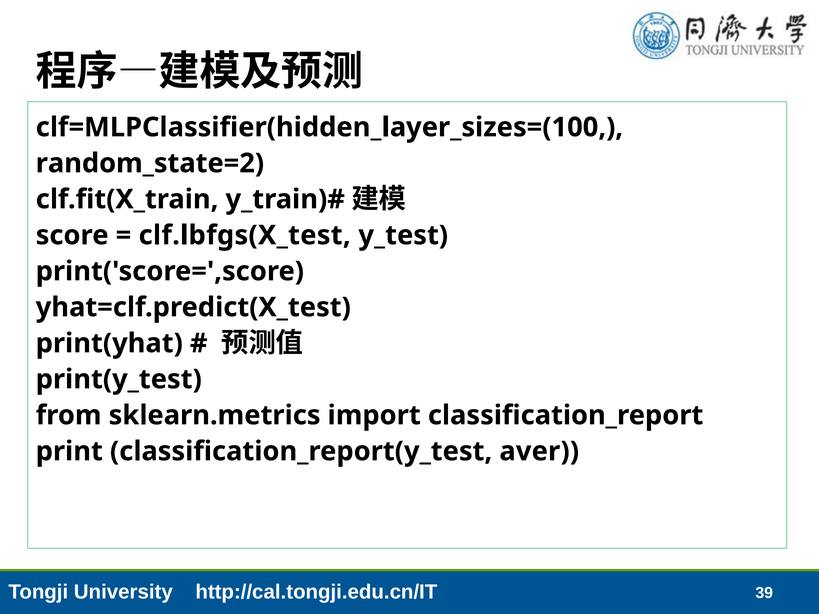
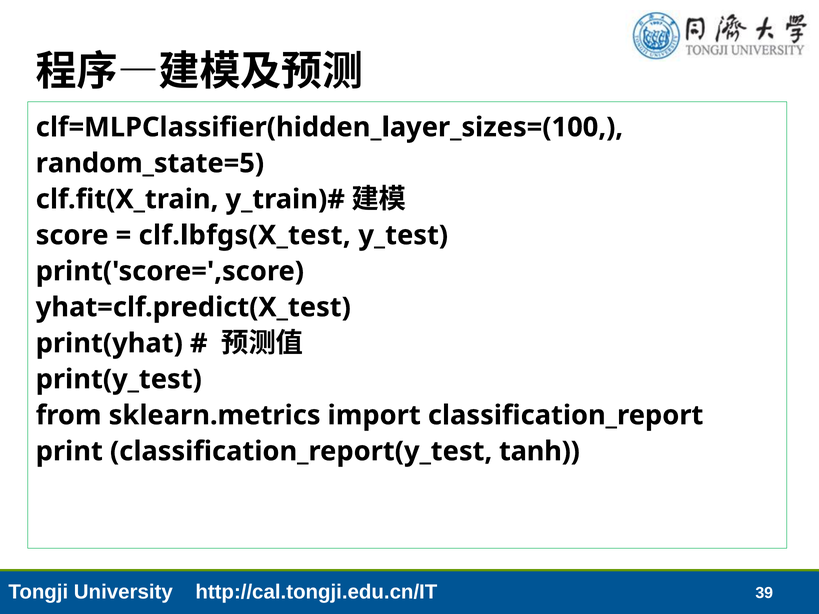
random_state=2: random_state=2 -> random_state=5 (150, 163)
aver: aver -> tanh (539, 451)
